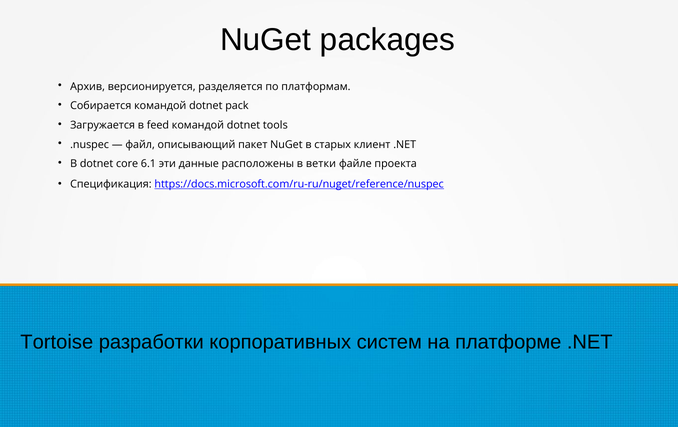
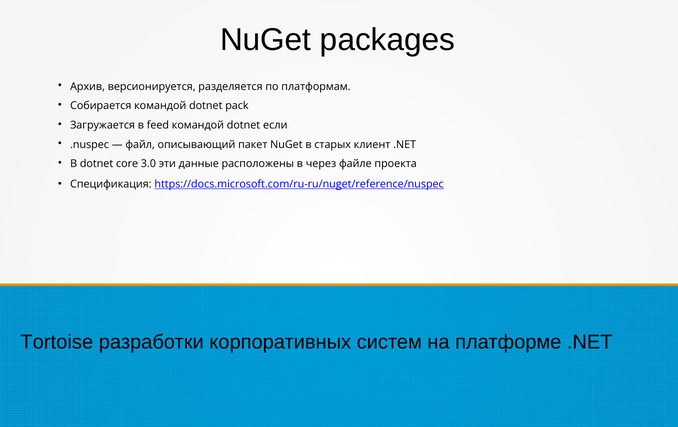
tools: tools -> если (275, 125)
6.1: 6.1 -> 3.0 (148, 164)
ветки: ветки -> через (321, 164)
